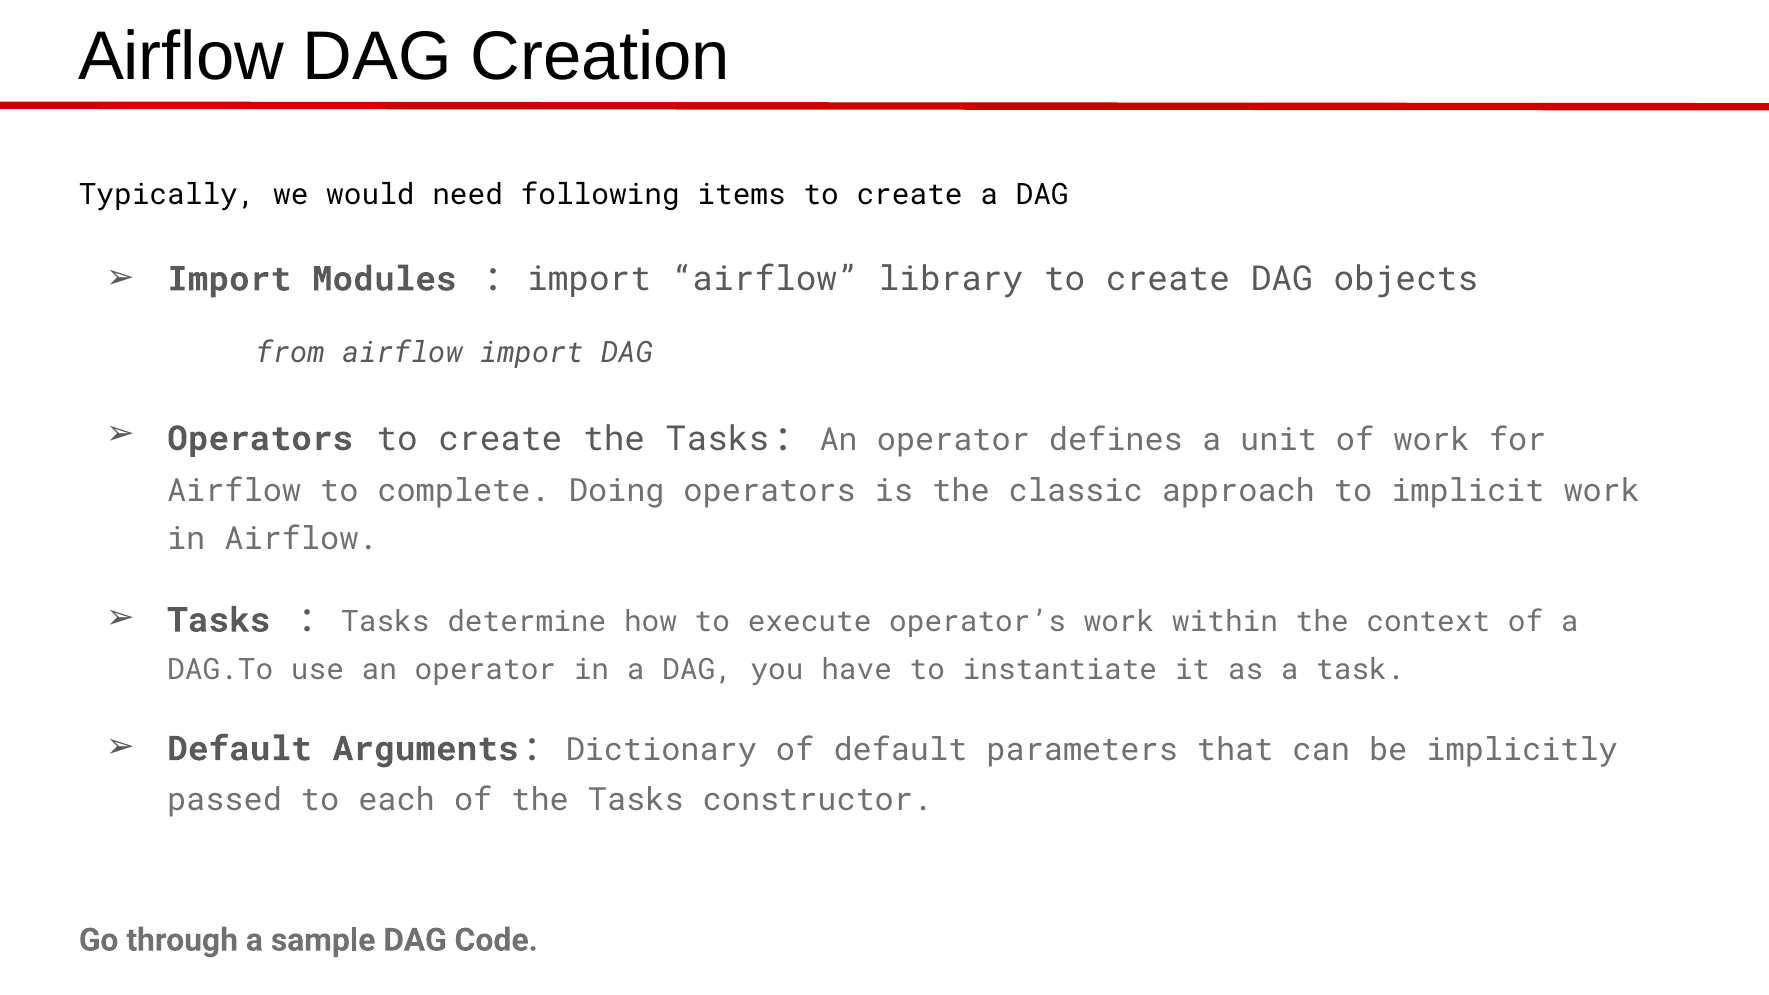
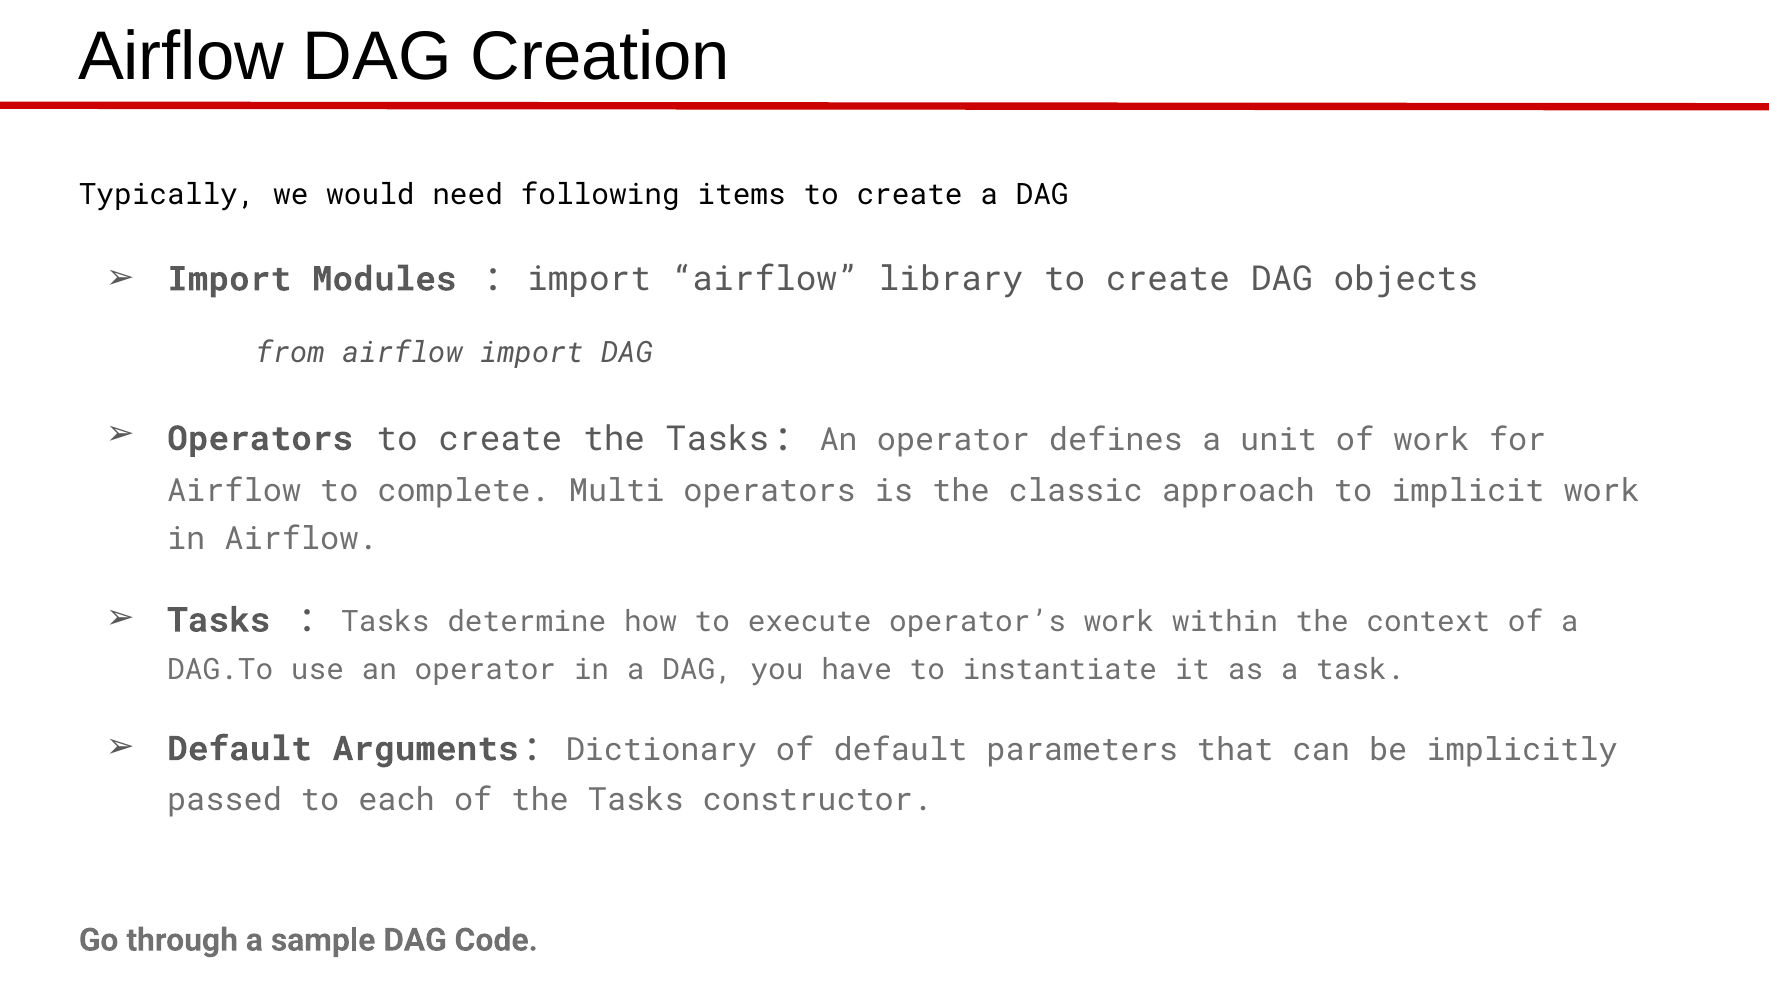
Doing: Doing -> Multi (617, 491)
